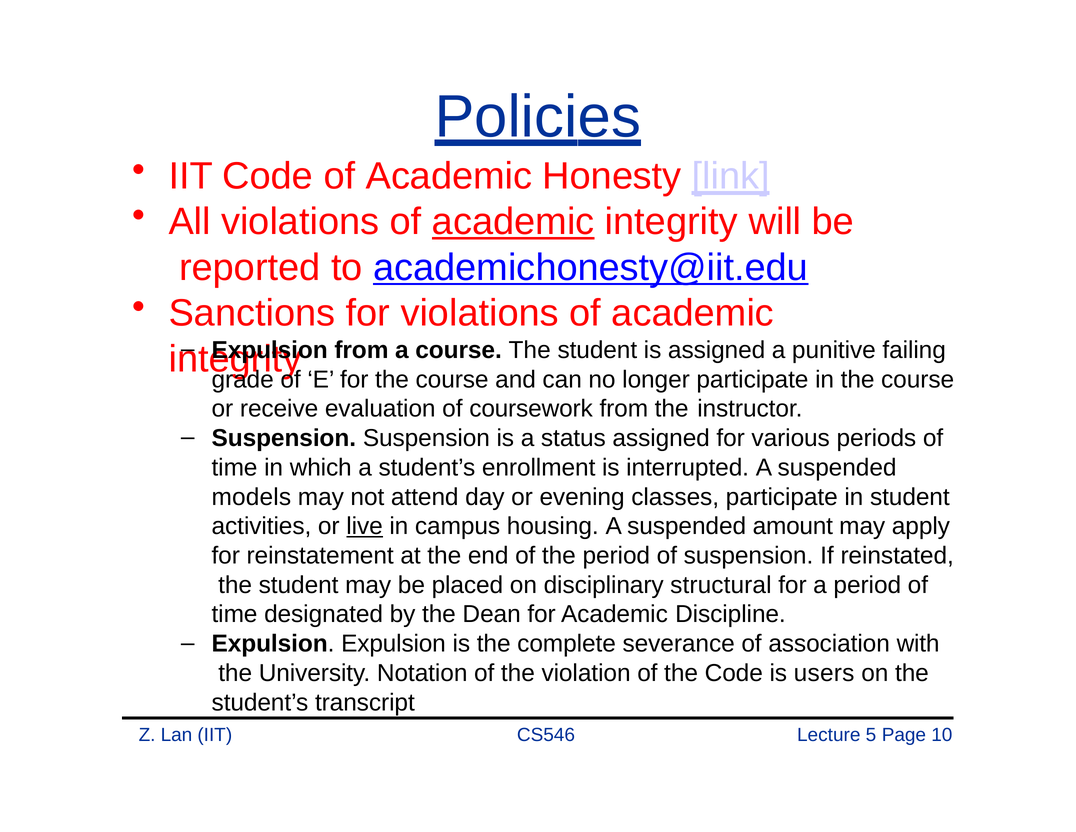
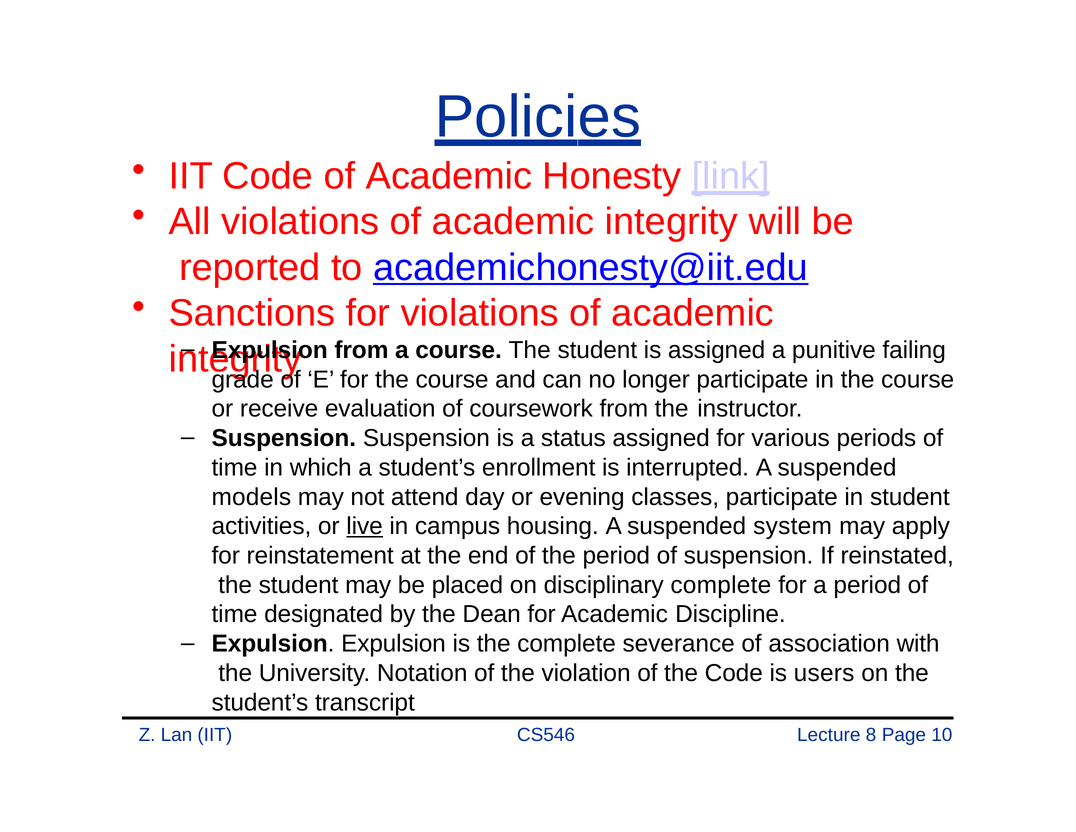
academic underline: present -> none (513, 222)
amount: amount -> system (793, 526)
disciplinary structural: structural -> complete (721, 585)
5: 5 -> 8 (871, 734)
